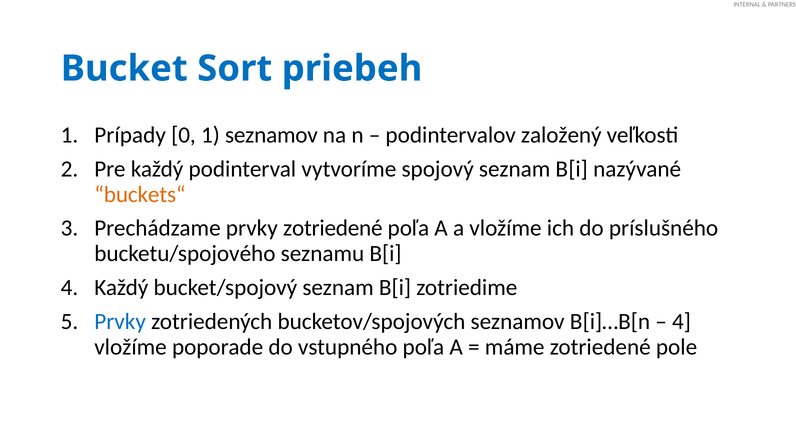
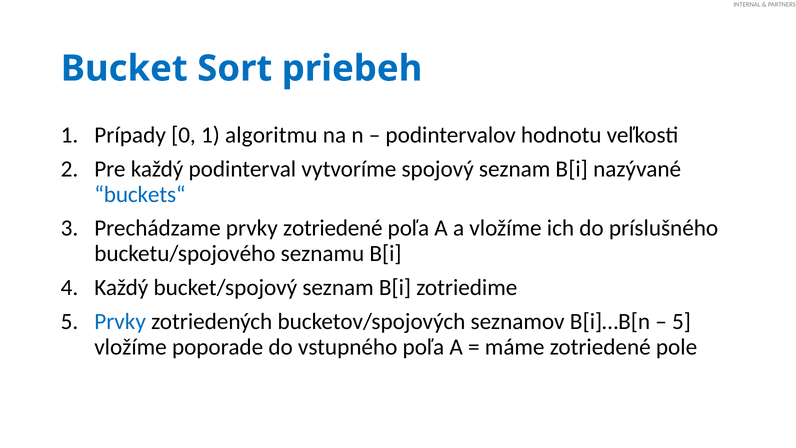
1 seznamov: seznamov -> algoritmu (271, 135)
založený: založený -> hodnotu (561, 135)
buckets“ colour: orange -> blue (140, 194)
4: 4 -> 5 (682, 321)
